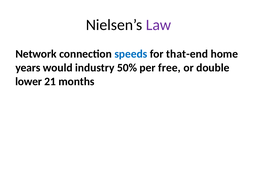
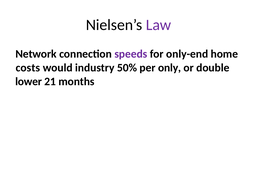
speeds colour: blue -> purple (131, 54)
that-end: that-end -> only-end (187, 54)
years: years -> costs (28, 68)
free: free -> only (170, 68)
